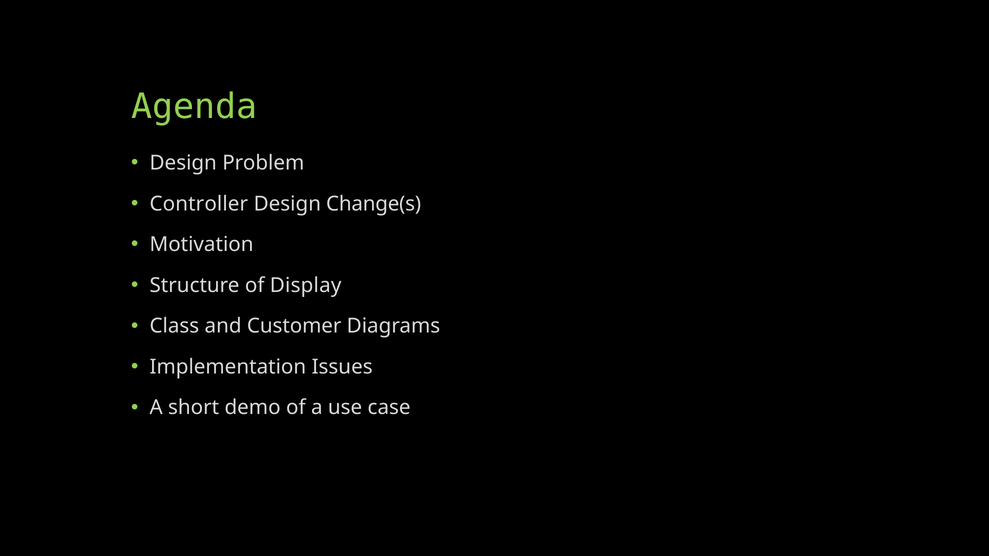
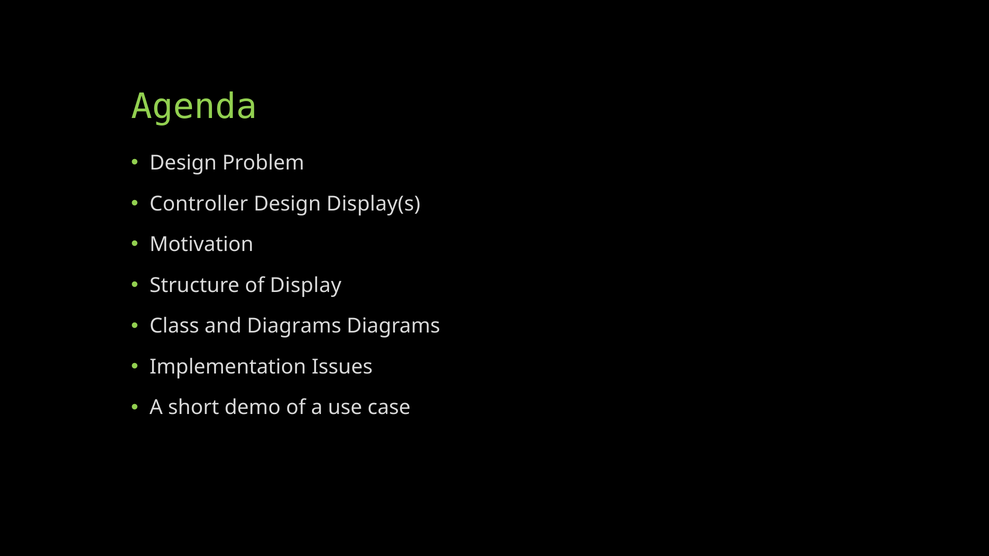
Change(s: Change(s -> Display(s (373, 204)
and Customer: Customer -> Diagrams (294, 326)
